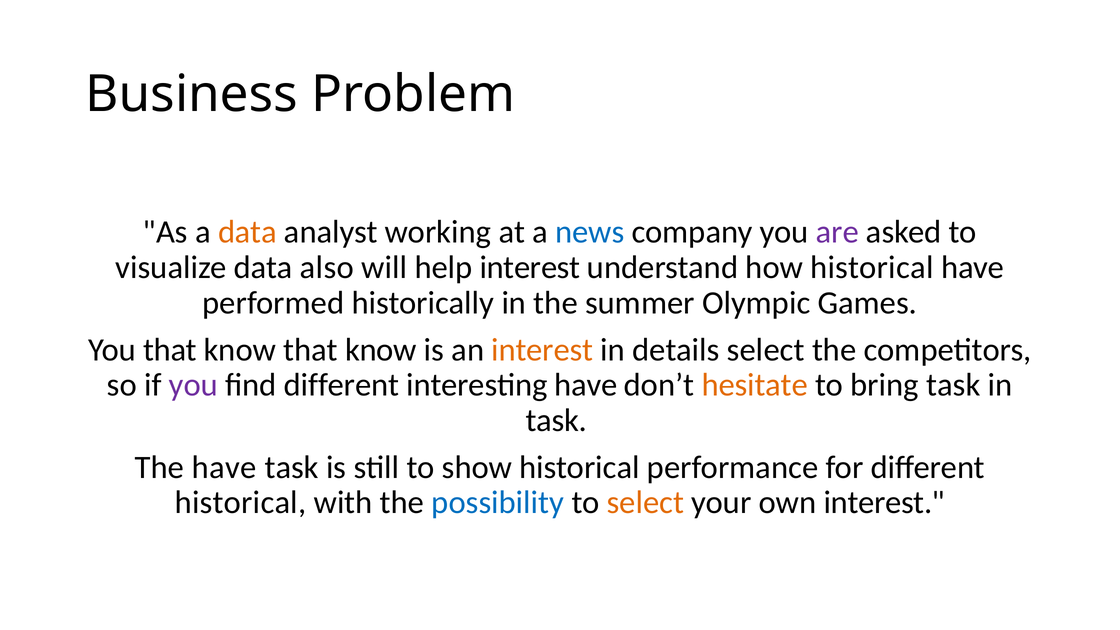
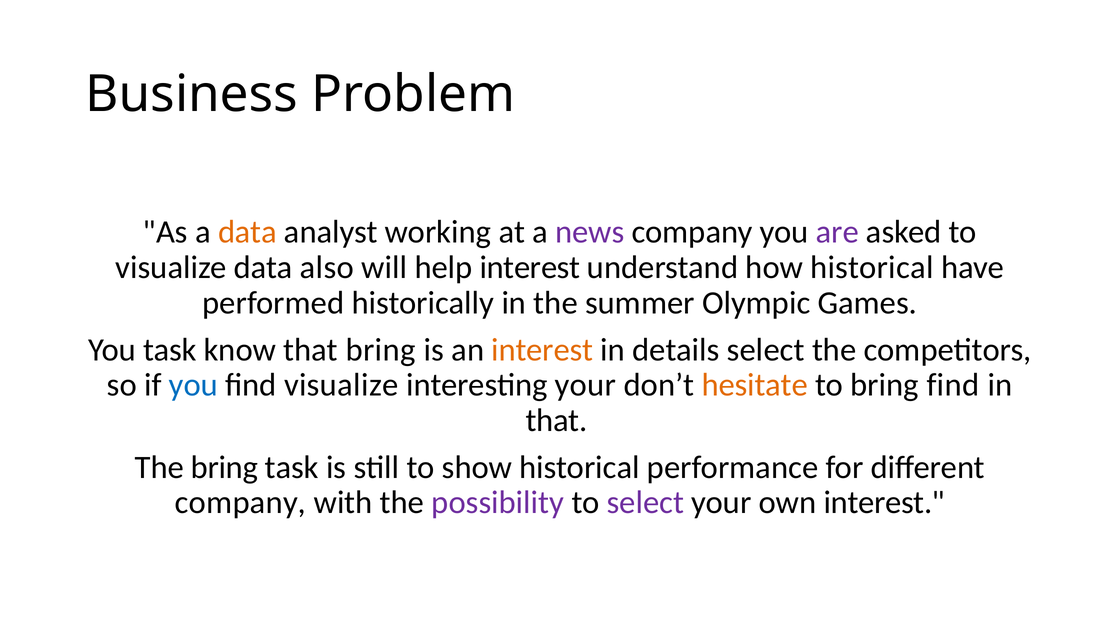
news colour: blue -> purple (590, 232)
You that: that -> task (170, 350)
know that know: know -> bring (381, 350)
you colour: purple -> blue (193, 385)
find different: different -> visualize (341, 385)
interesting have: have -> your (586, 385)
bring task: task -> find (953, 385)
task: task -> that (556, 420)
The have: have -> bring (225, 467)
historical: historical -> company (240, 503)
possibility colour: blue -> purple (498, 503)
select colour: orange -> purple (645, 503)
